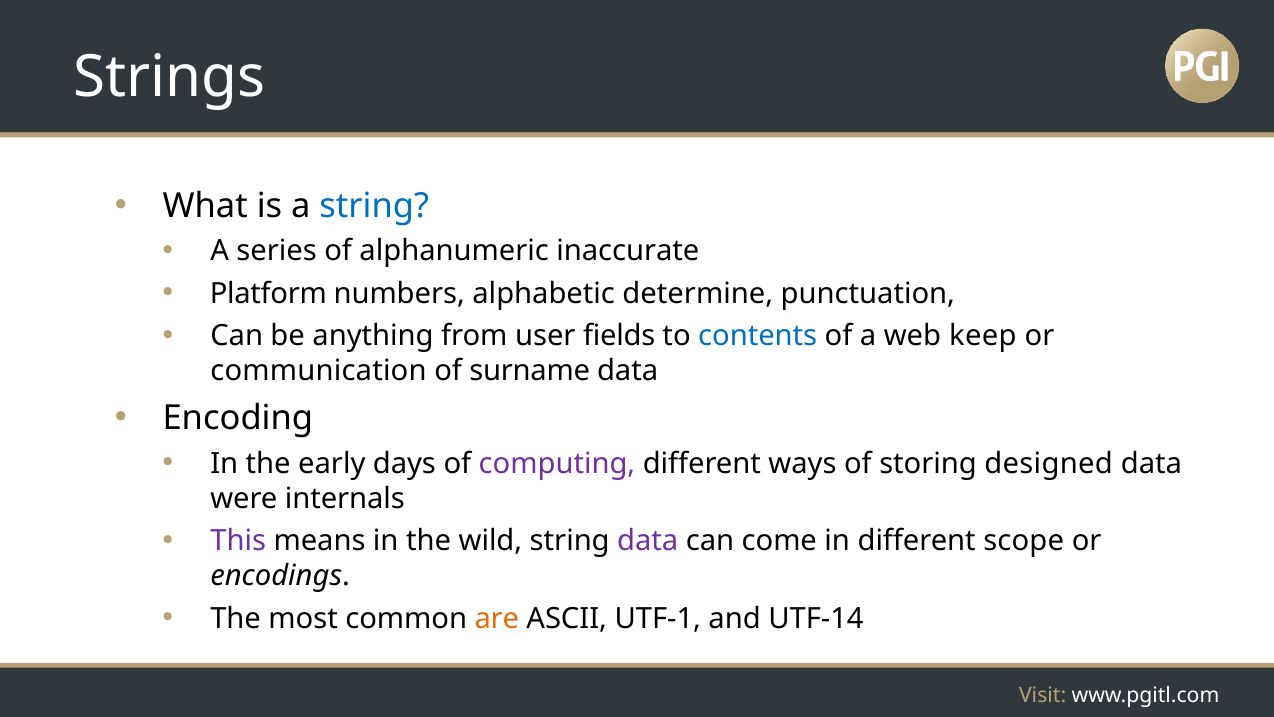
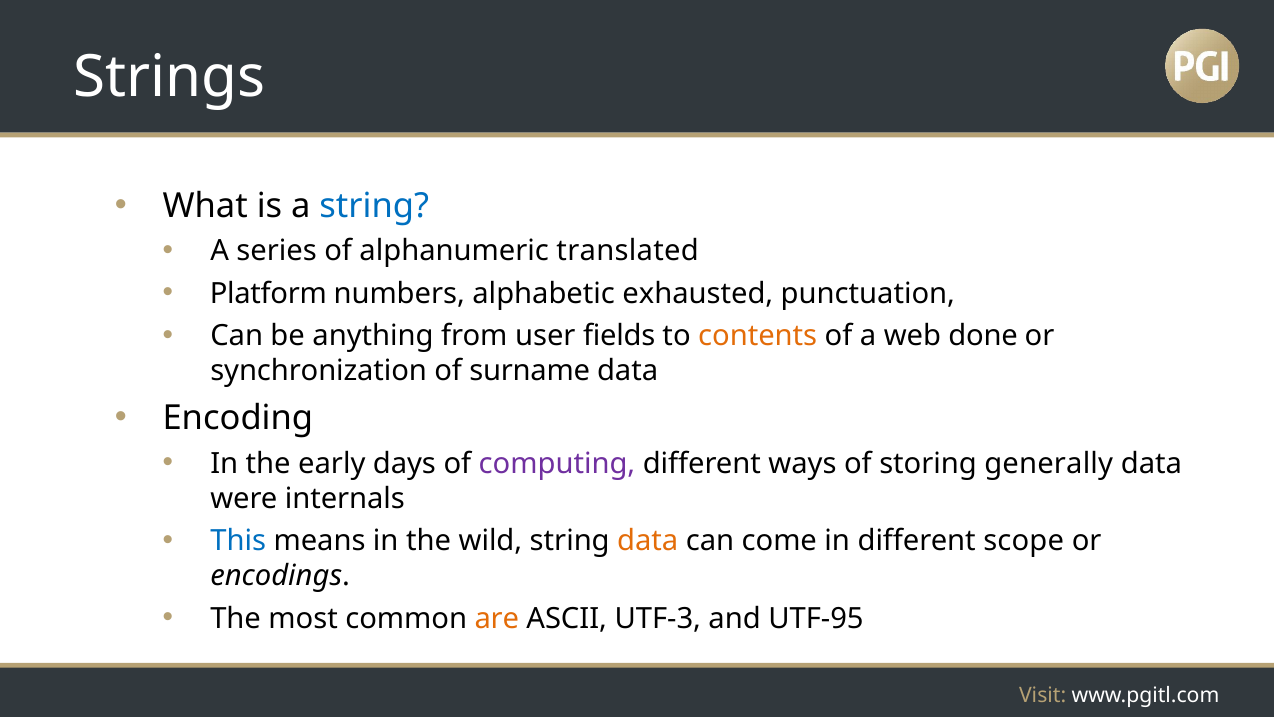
inaccurate: inaccurate -> translated (628, 251)
determine: determine -> exhausted (698, 293)
contents colour: blue -> orange (758, 336)
keep: keep -> done (983, 336)
communication: communication -> synchronization (319, 371)
designed: designed -> generally (1049, 463)
This colour: purple -> blue (238, 541)
data colour: purple -> orange (648, 541)
UTF-1: UTF-1 -> UTF-3 (658, 618)
UTF-14: UTF-14 -> UTF-95 (816, 618)
